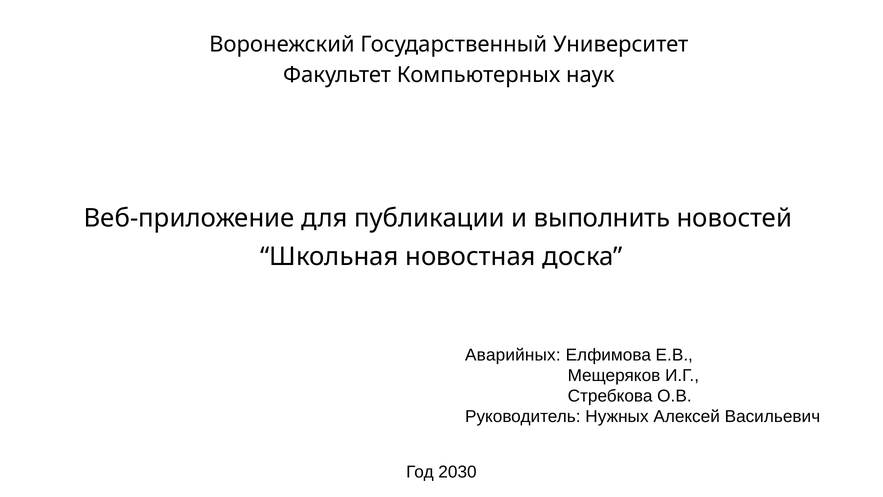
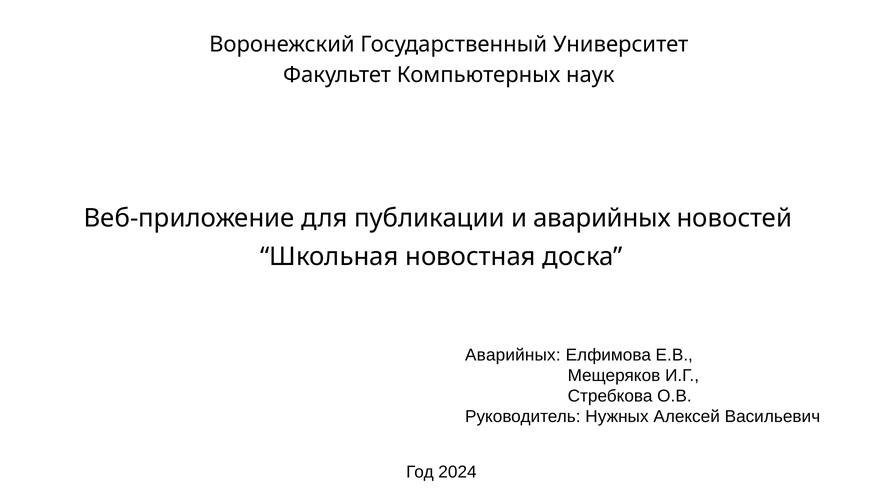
и выполнить: выполнить -> аварийных (602, 218)
2030: 2030 -> 2024 (458, 472)
